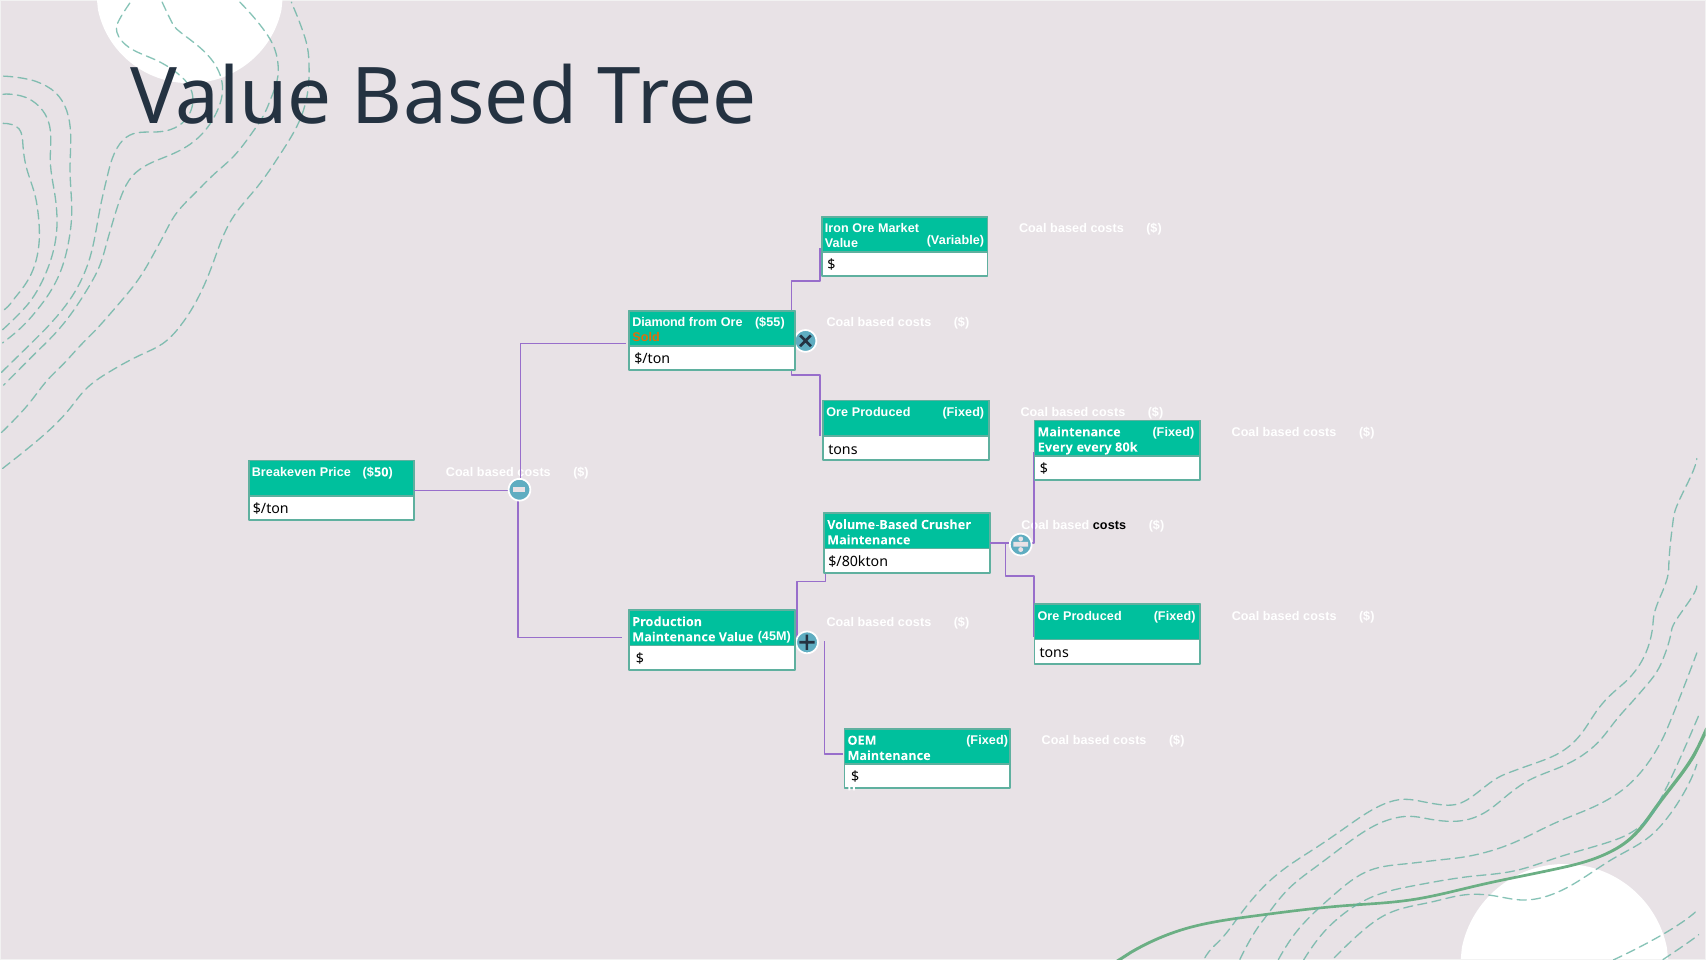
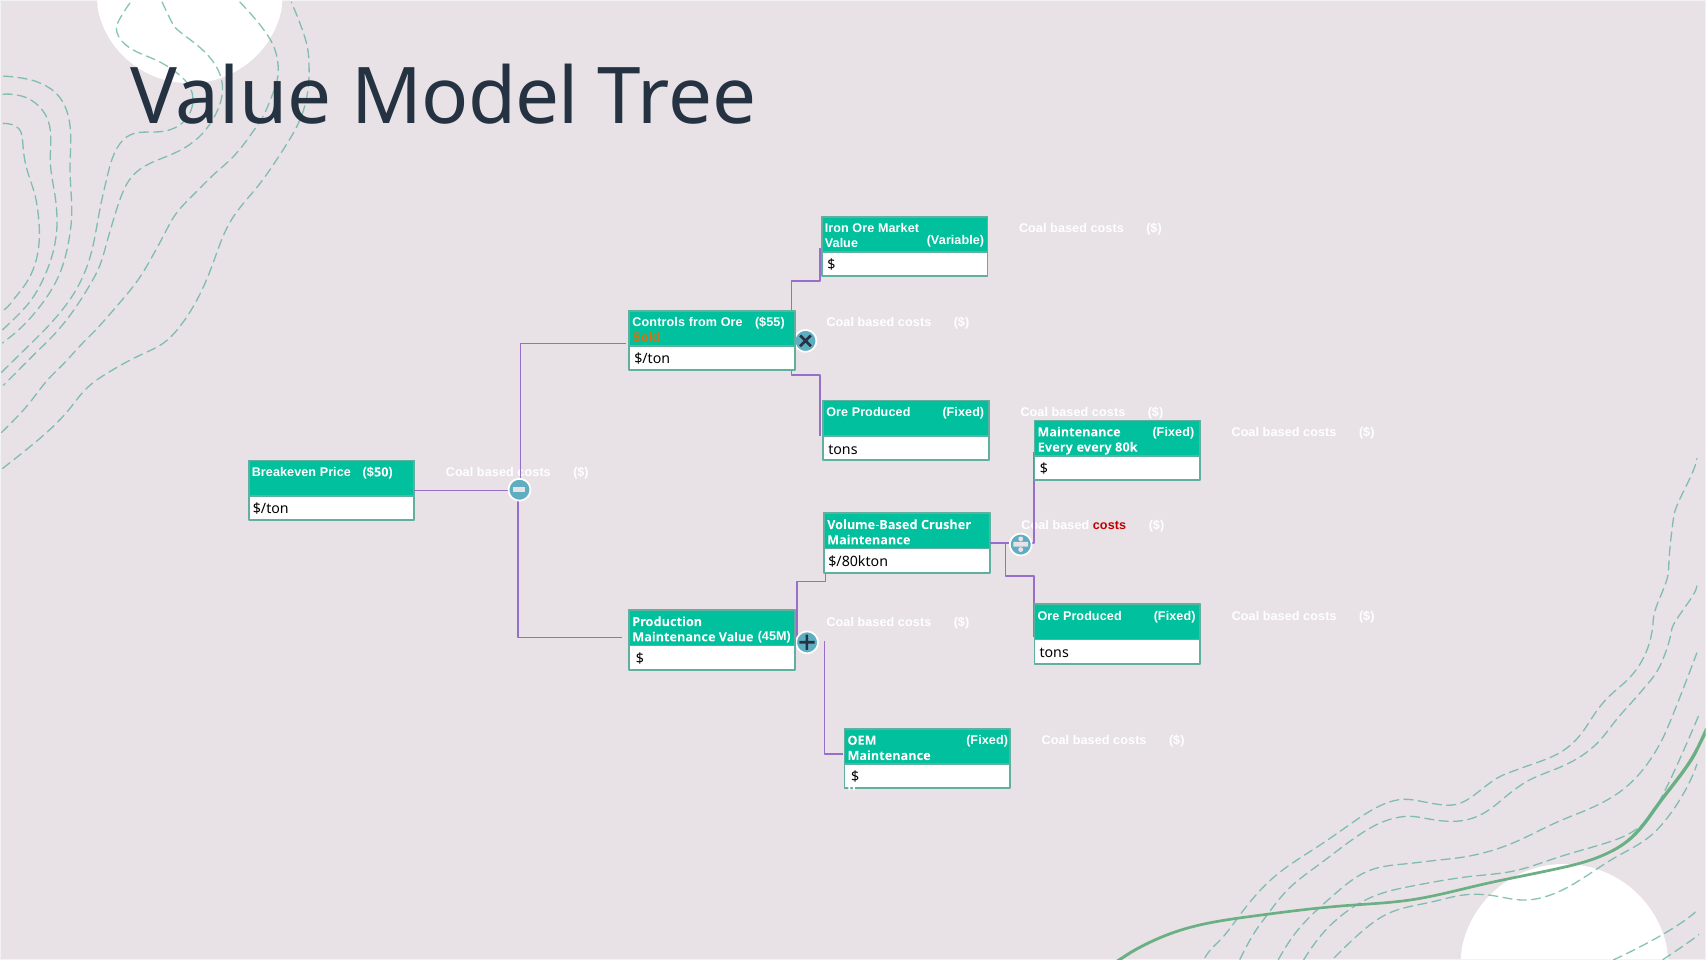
Value Based: Based -> Model (465, 98)
Diamond: Diamond -> Controls (659, 322)
costs colour: black -> red (1110, 525)
